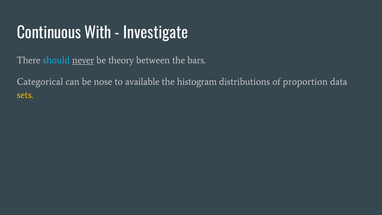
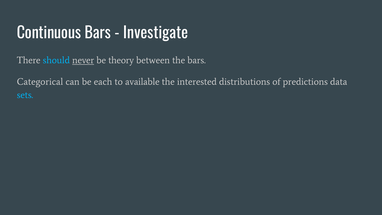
Continuous With: With -> Bars (98, 33)
nose: nose -> each (103, 82)
histogram: histogram -> interested (197, 82)
proportion: proportion -> predictions (305, 82)
sets colour: yellow -> light blue (25, 95)
